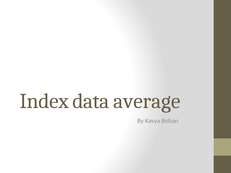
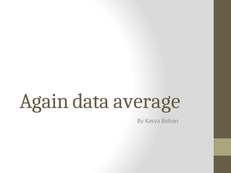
Index: Index -> Again (44, 101)
